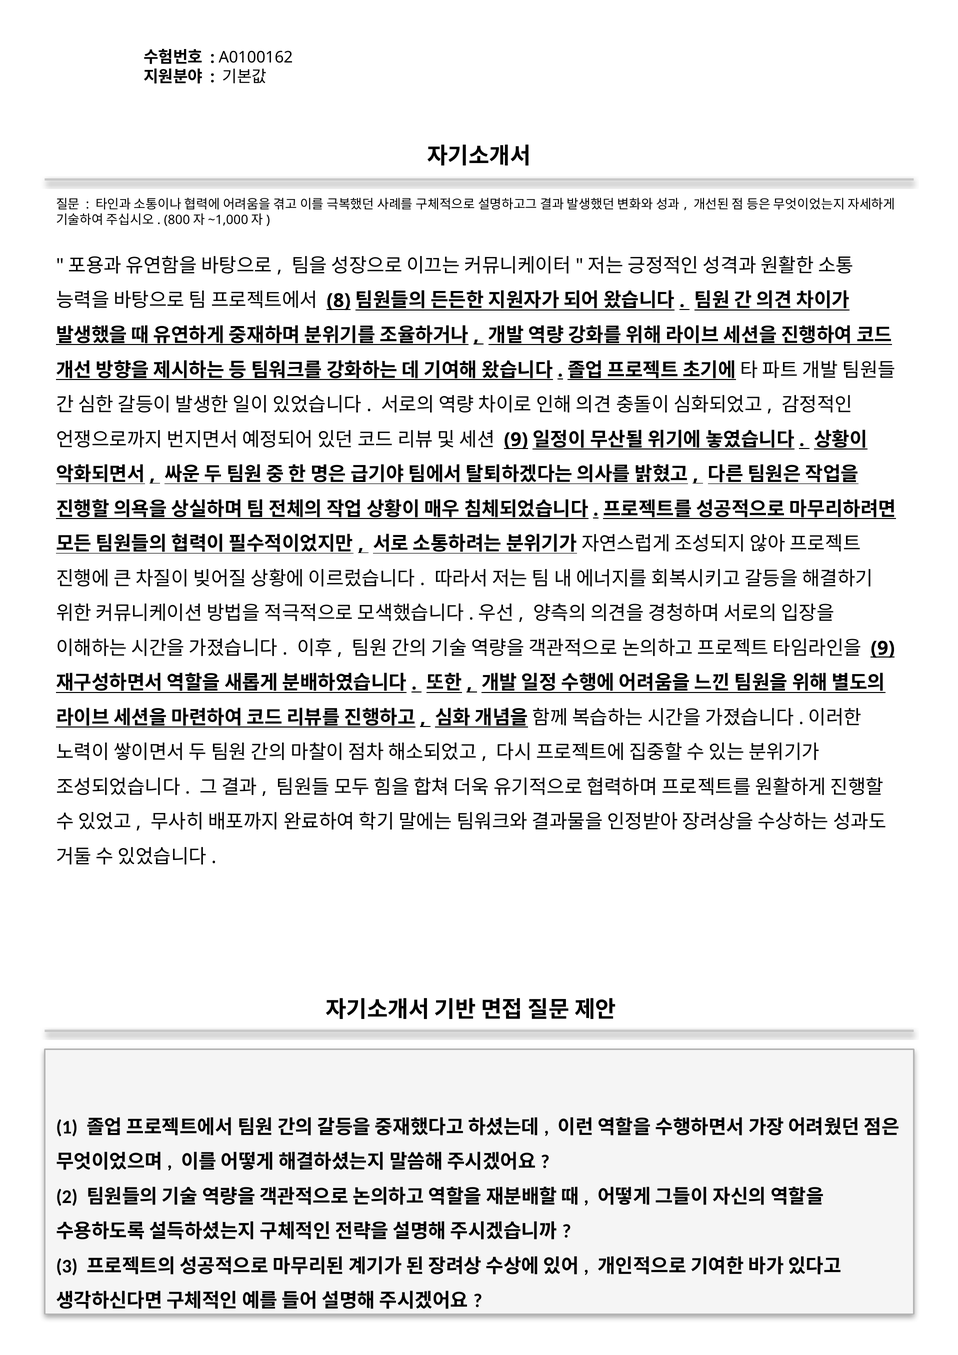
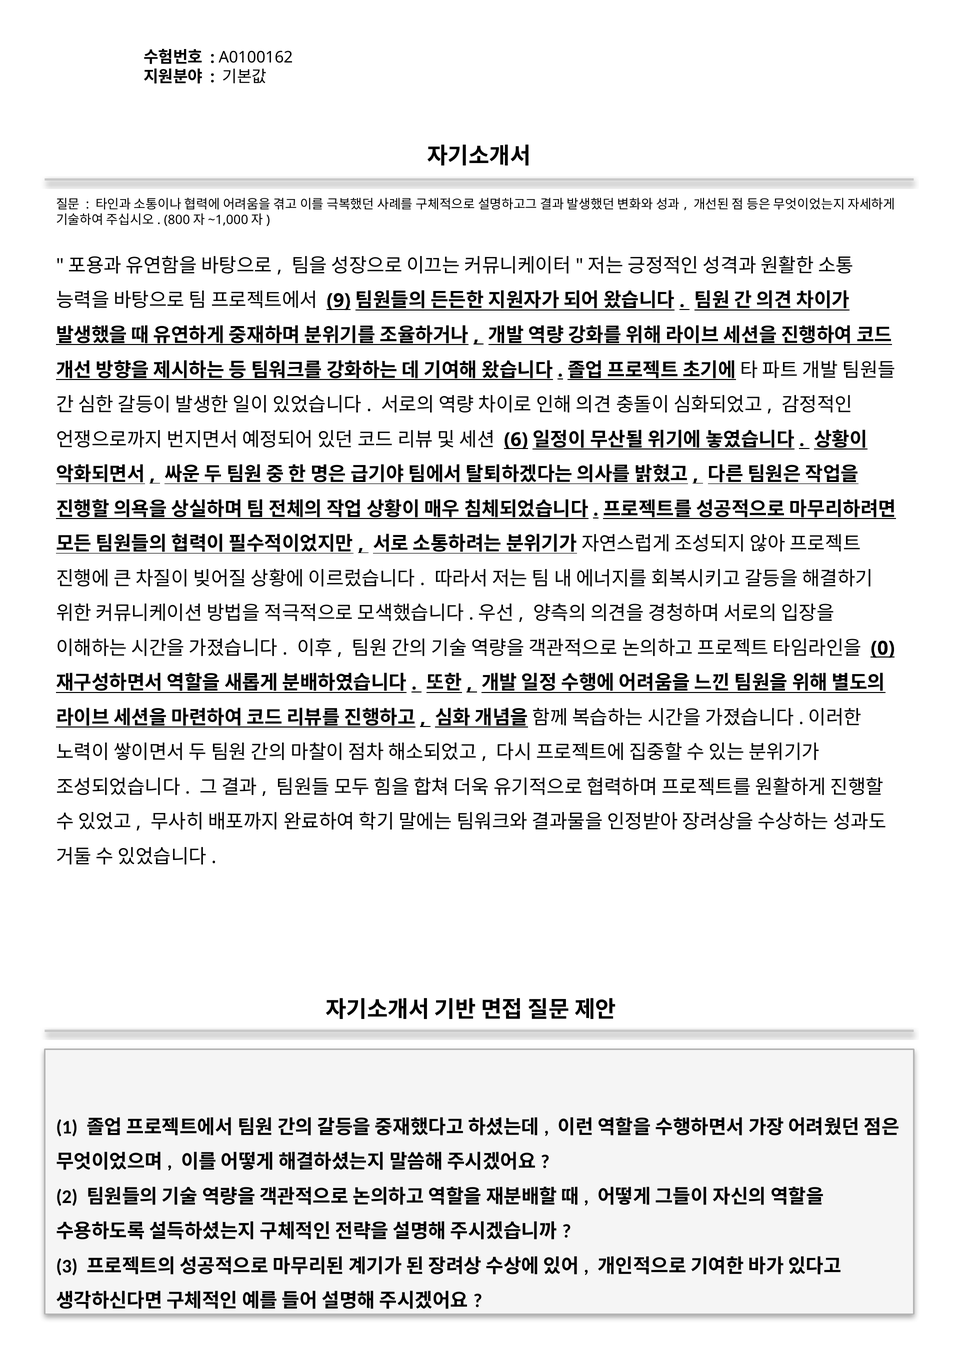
8: 8 -> 9 (339, 301)
9: 9 -> 6 (516, 440)
9: 9 -> 0 (883, 648)
